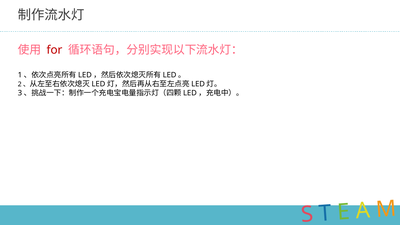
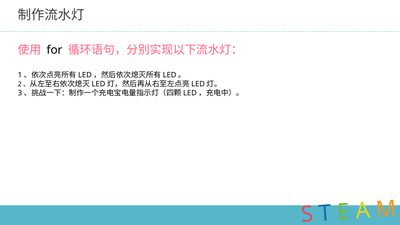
for colour: red -> black (54, 50)
